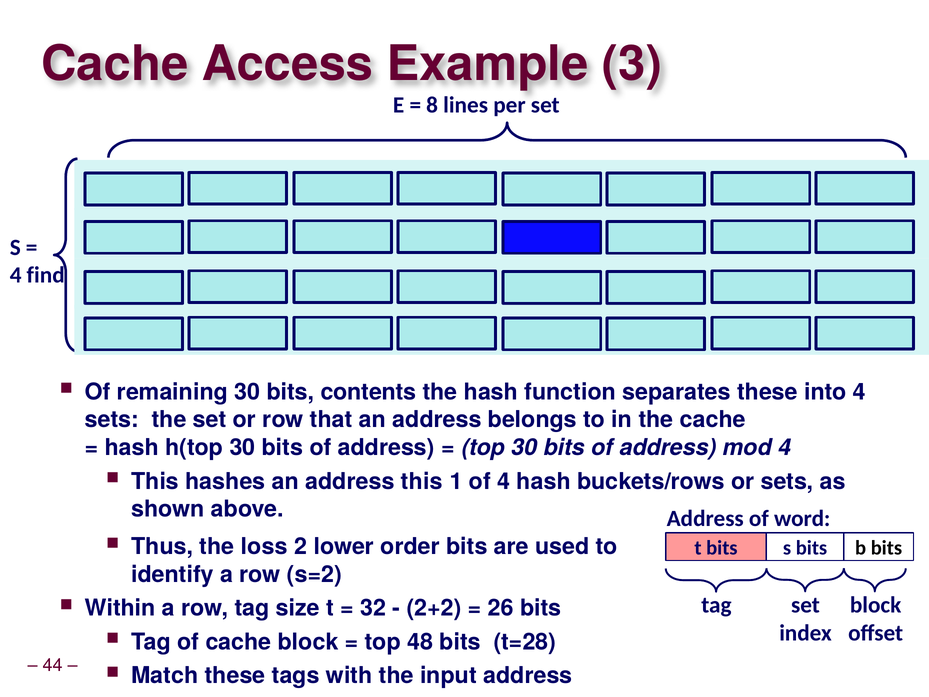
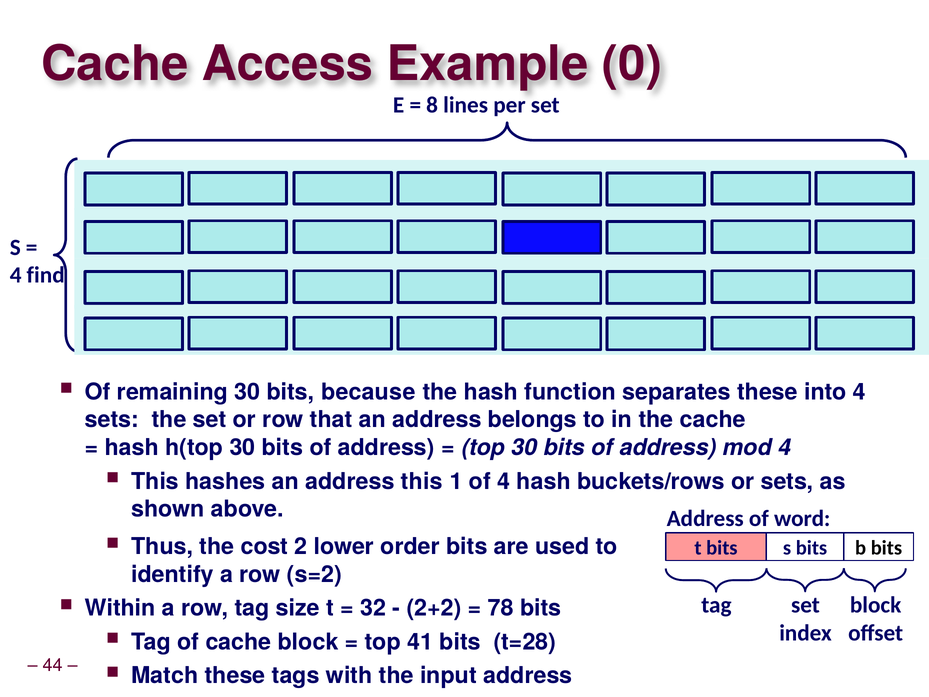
3: 3 -> 0 (632, 64)
contents: contents -> because (368, 392)
loss: loss -> cost (264, 546)
26: 26 -> 78 (501, 608)
48: 48 -> 41 (420, 642)
